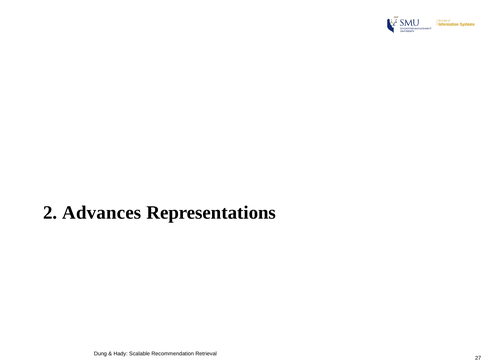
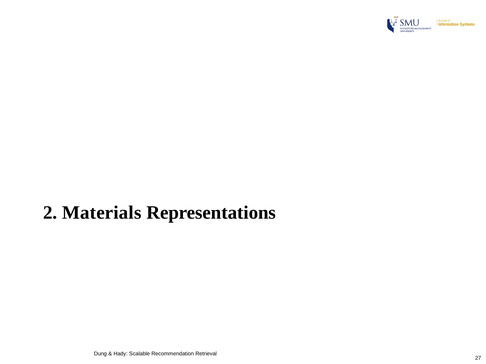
Advances: Advances -> Materials (102, 213)
